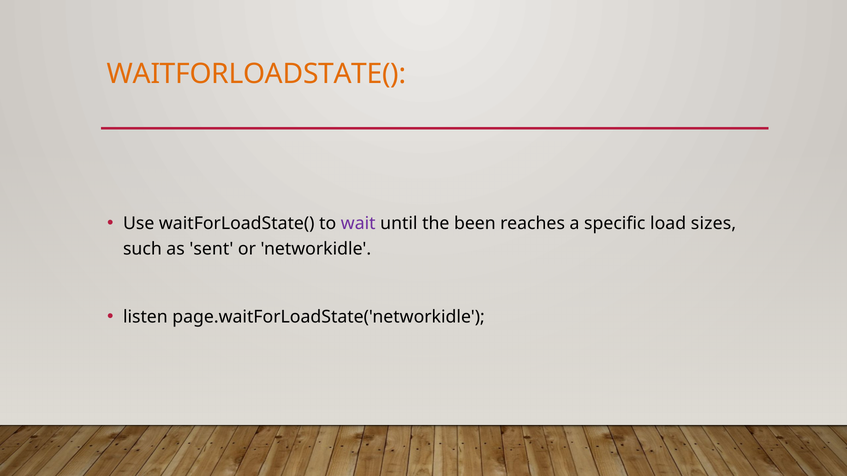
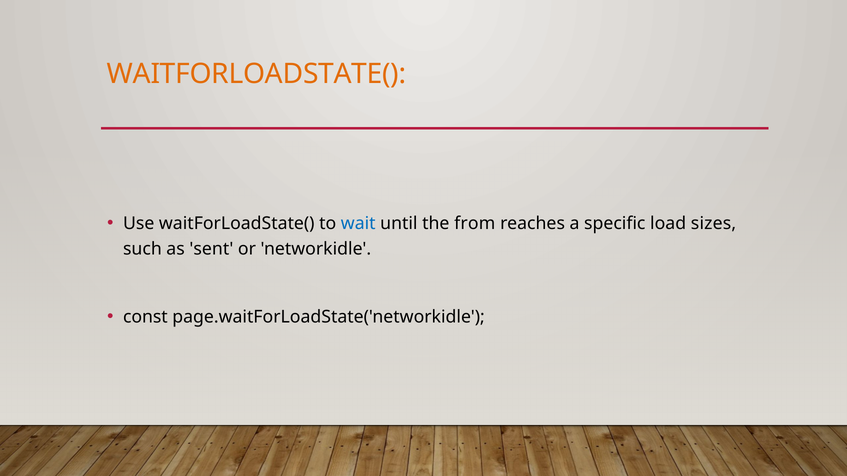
wait colour: purple -> blue (358, 224)
been: been -> from (475, 224)
listen: listen -> const (145, 317)
